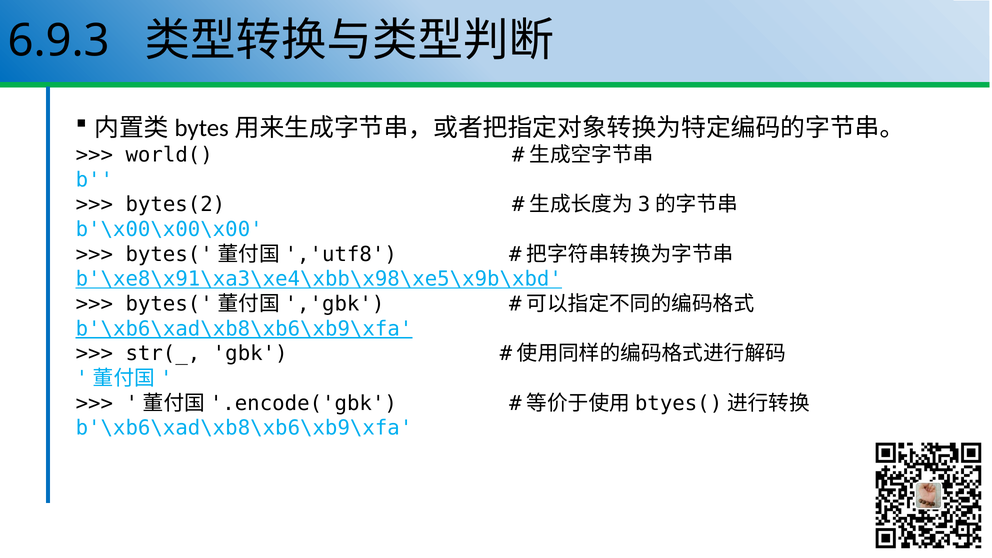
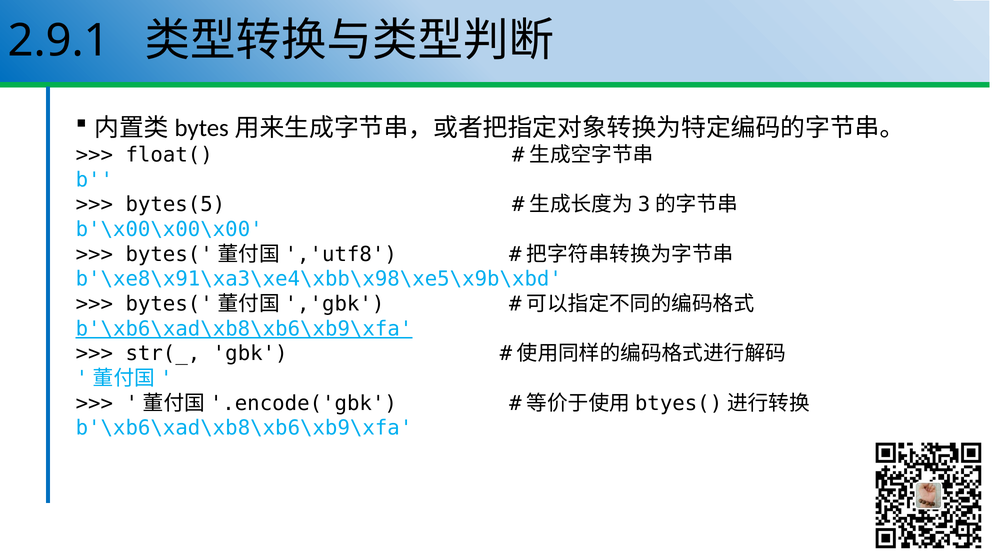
6.9.3: 6.9.3 -> 2.9.1 (59, 41)
world(: world( -> float( (169, 155)
bytes(2: bytes(2 -> bytes(5 (175, 205)
b'\xe8\x91\xa3\xe4\xbb\x98\xe5\x9b\xbd underline: present -> none (319, 279)
